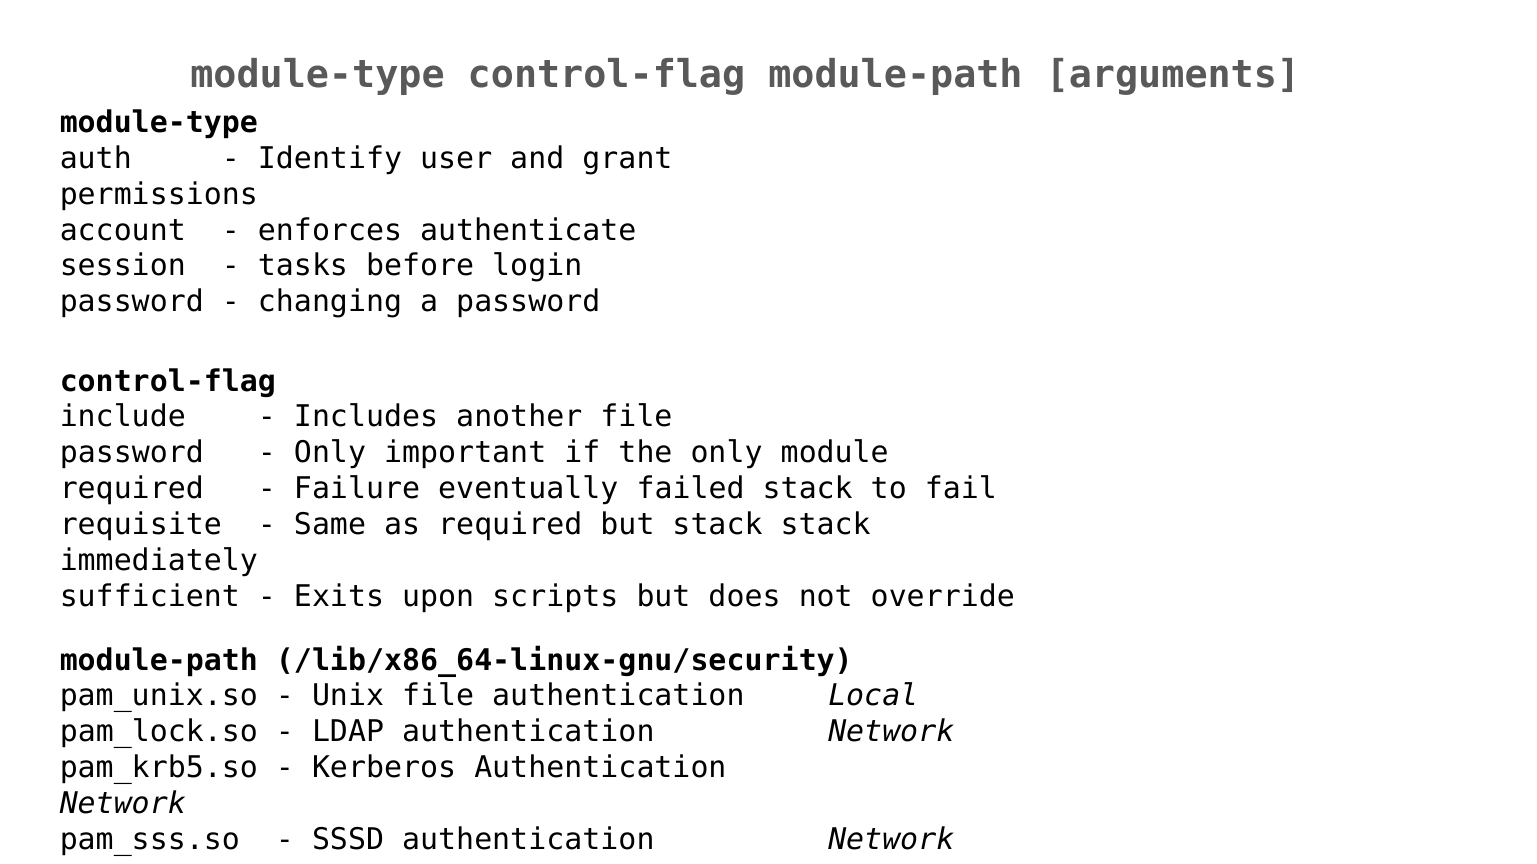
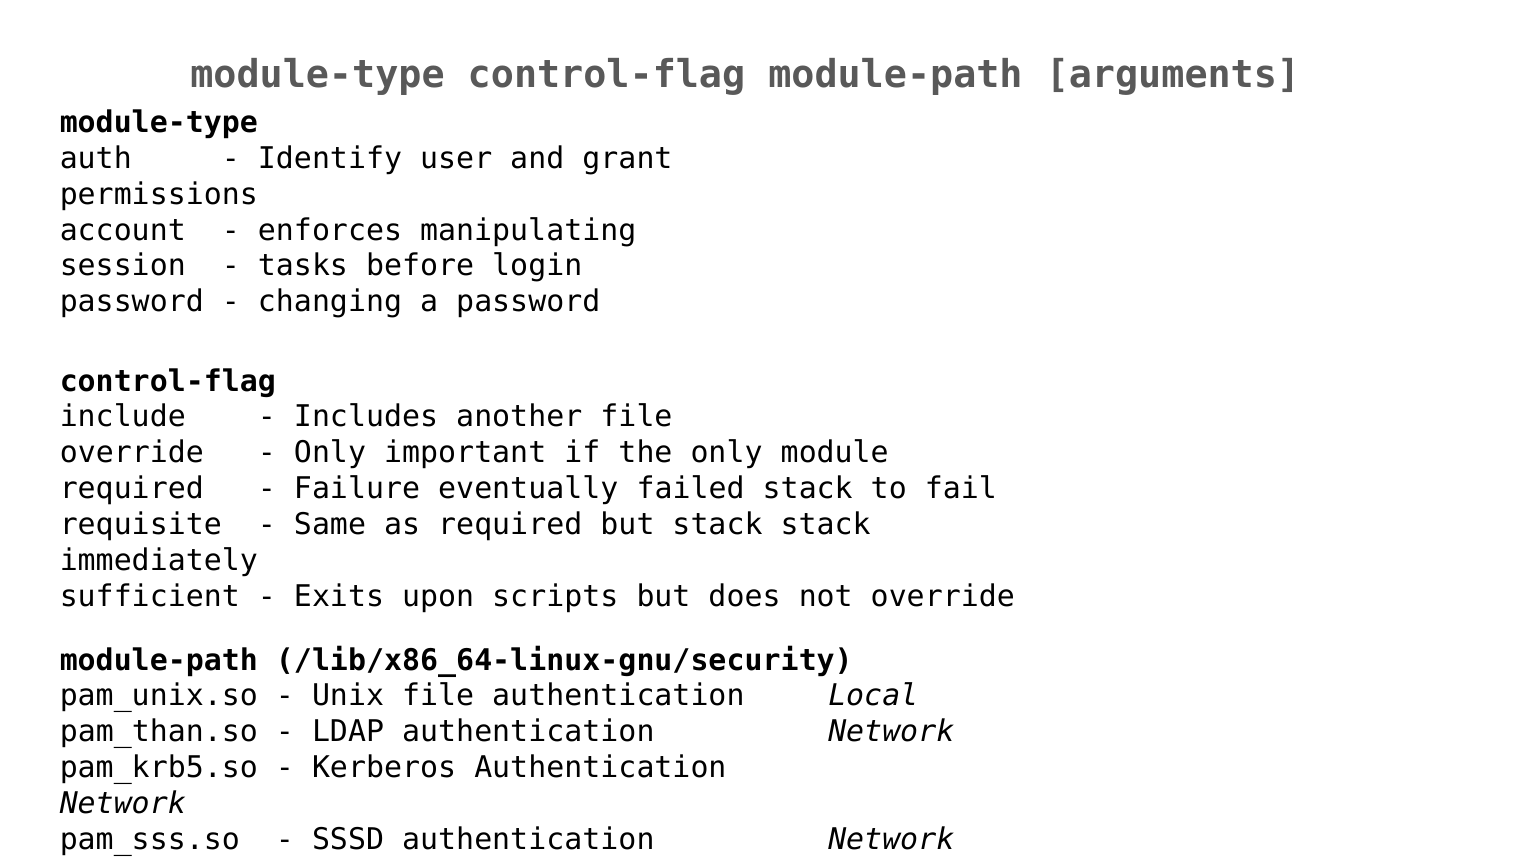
authenticate: authenticate -> manipulating (528, 230)
password: password -> override (132, 453)
pam_lock.so: pam_lock.so -> pam_than.so (159, 732)
